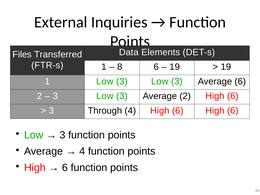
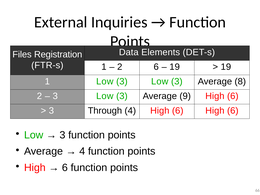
Transferred: Transferred -> Registration (58, 54)
8: 8 -> 2 (120, 67)
Average 6: 6 -> 8 (240, 81)
Average 2: 2 -> 9 (185, 96)
